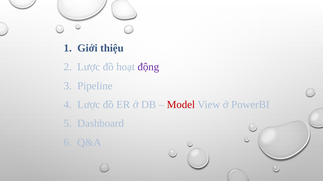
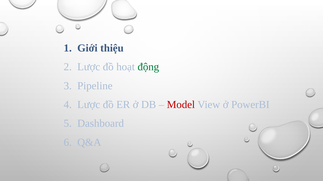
động colour: purple -> green (148, 67)
